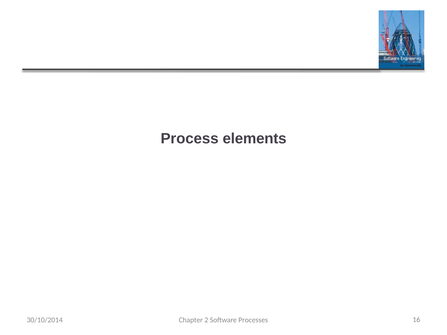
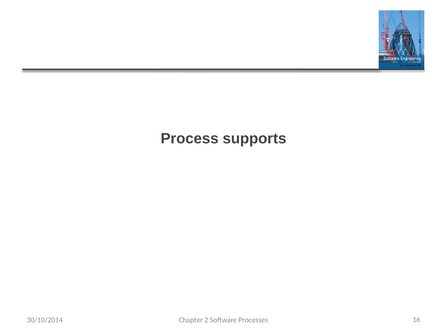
elements: elements -> supports (255, 139)
